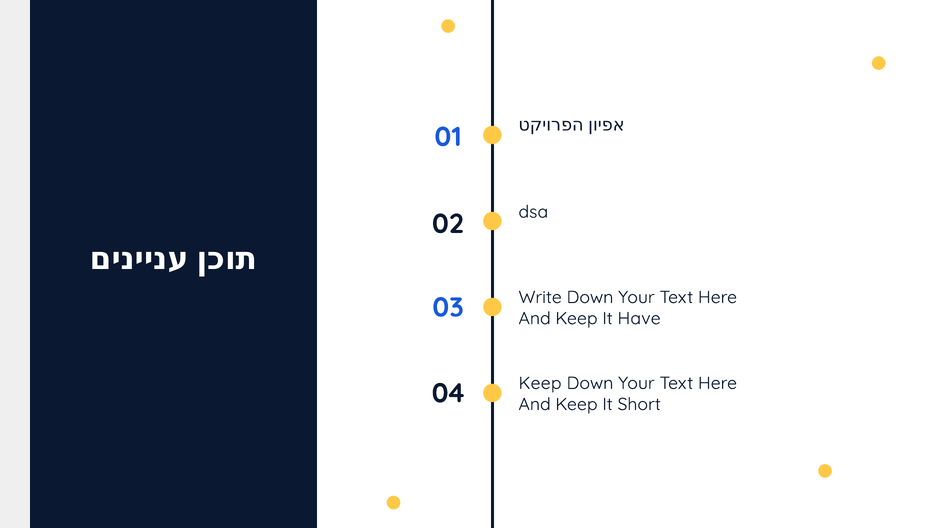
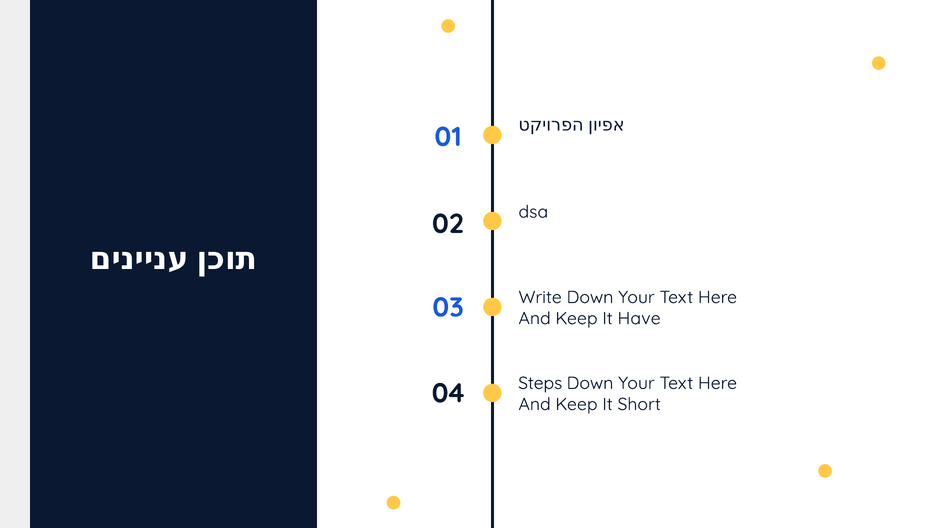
04 Keep: Keep -> Steps (540, 384)
